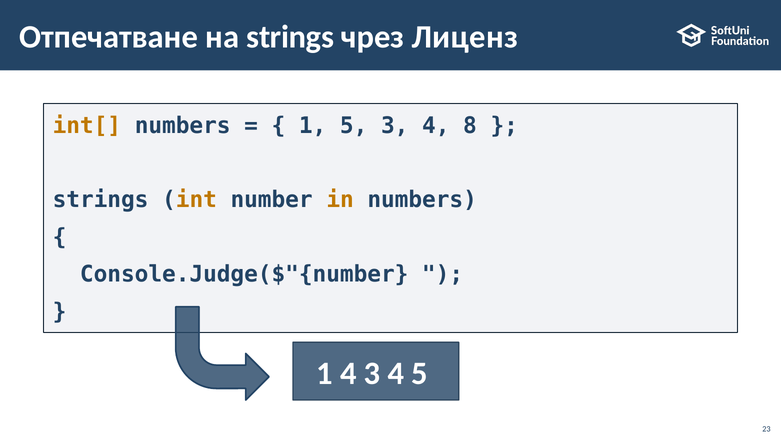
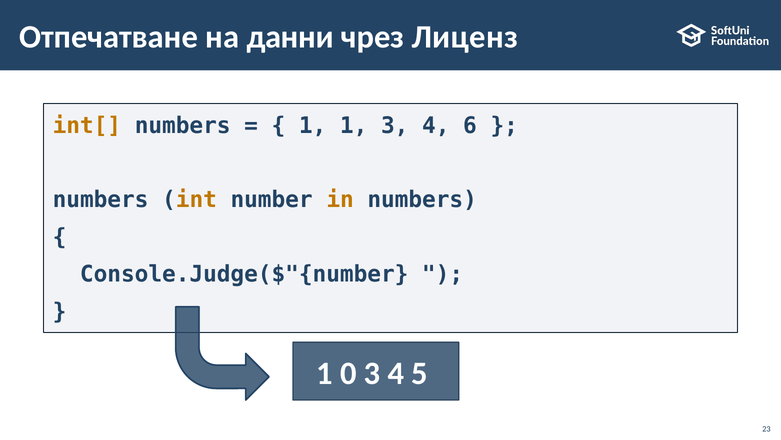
на strings: strings -> данни (290, 37)
1 5: 5 -> 1 (354, 125)
8: 8 -> 6 (470, 125)
strings: strings -> numbers (101, 200)
1 4: 4 -> 0 (348, 373)
